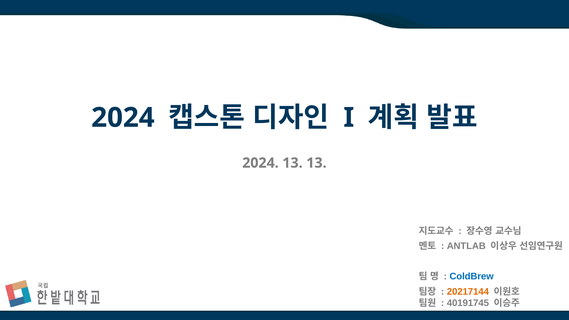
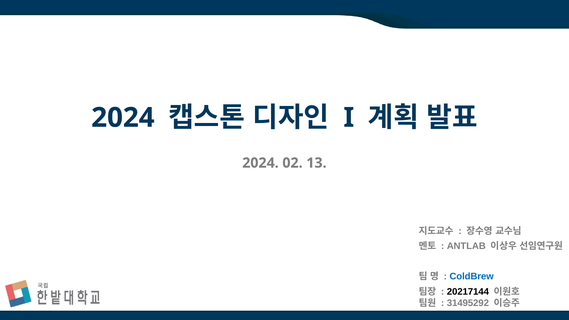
2024 13: 13 -> 02 (293, 163)
20217144 colour: orange -> black (468, 292)
40191745: 40191745 -> 31495292 (468, 303)
